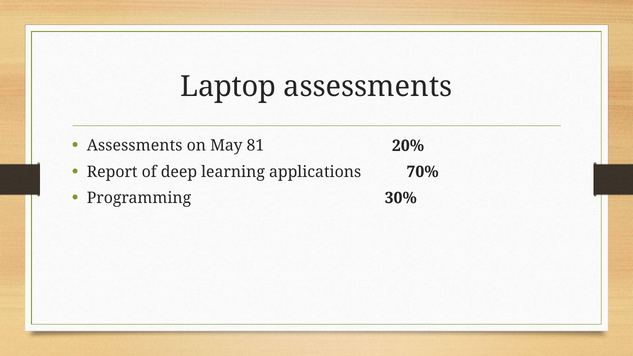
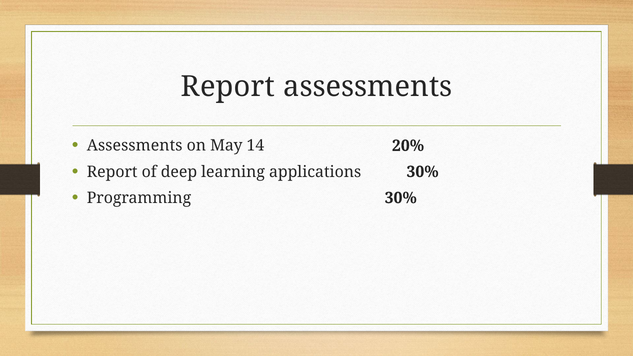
Laptop: Laptop -> Report (228, 87)
81: 81 -> 14 (255, 146)
applications 70%: 70% -> 30% (423, 172)
